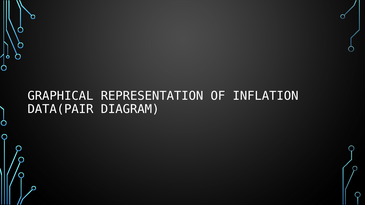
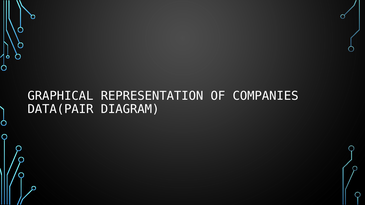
INFLATION: INFLATION -> COMPANIES (266, 96)
